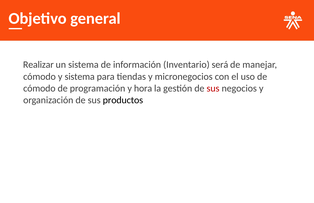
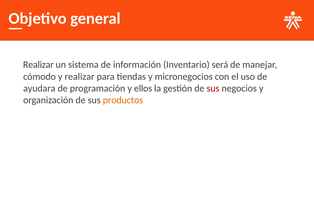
y sistema: sistema -> realizar (80, 76)
cómodo: cómodo -> ayudara (39, 88)
hora: hora -> ellos (143, 88)
productos colour: black -> orange (123, 100)
